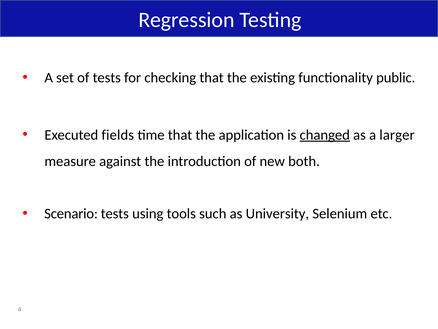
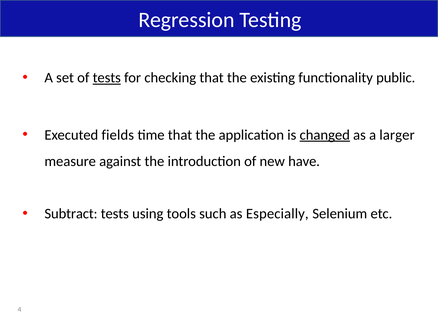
tests underline: none -> present (107, 78)
both: both -> have (304, 161)
Scenario: Scenario -> Subtract (71, 214)
University: University -> Especially (277, 214)
